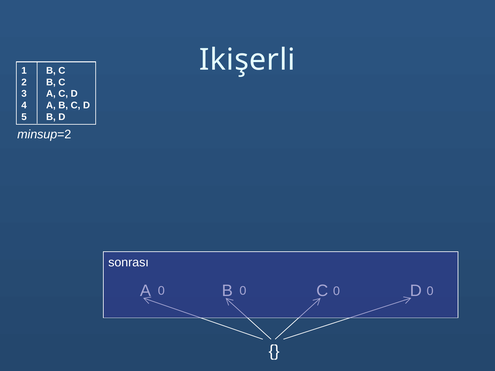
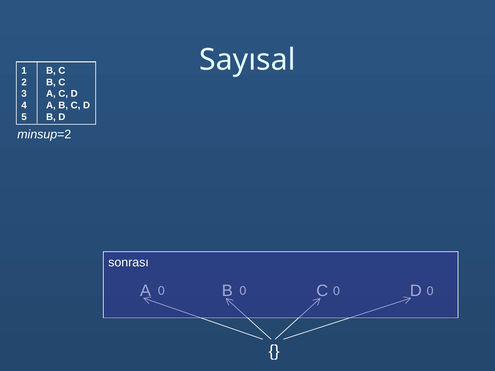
Ikişerli: Ikişerli -> Sayısal (247, 60)
